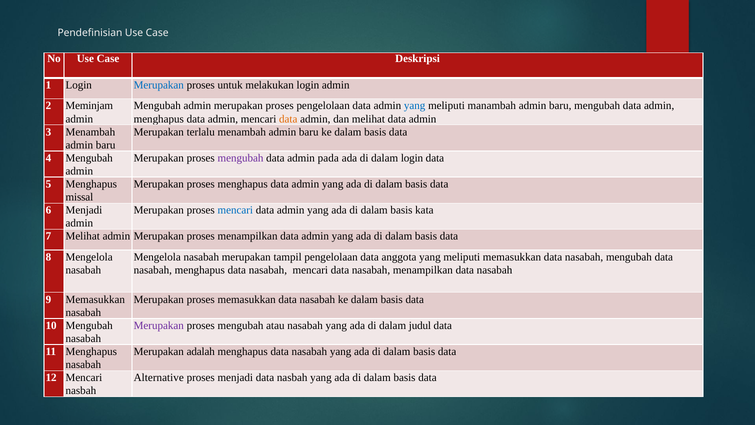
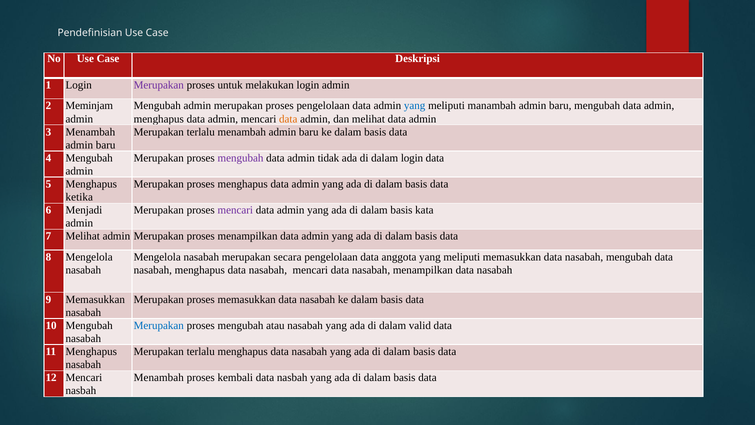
Merupakan colour: blue -> purple (159, 85)
pada: pada -> tidak (328, 158)
missal: missal -> ketika (79, 197)
mencari colour: blue -> purple (235, 210)
tampil: tampil -> secara (288, 257)
Merupakan colour: purple -> blue (159, 325)
judul: judul -> valid (420, 325)
adalah: adalah -> terlalu (201, 351)
Alternative: Alternative -> Menambah (159, 377)
proses menjadi: menjadi -> kembali (235, 377)
